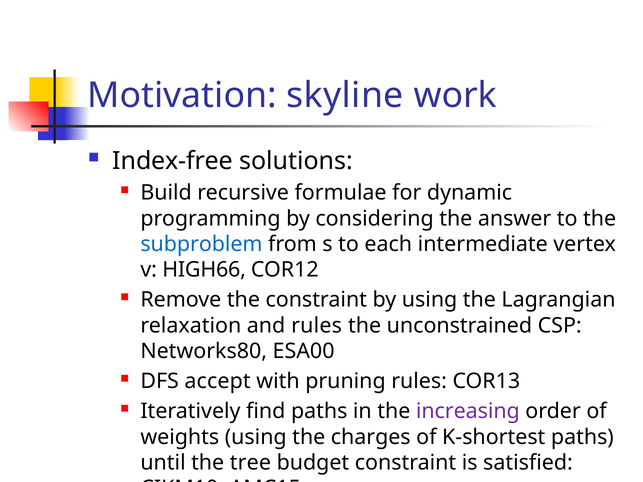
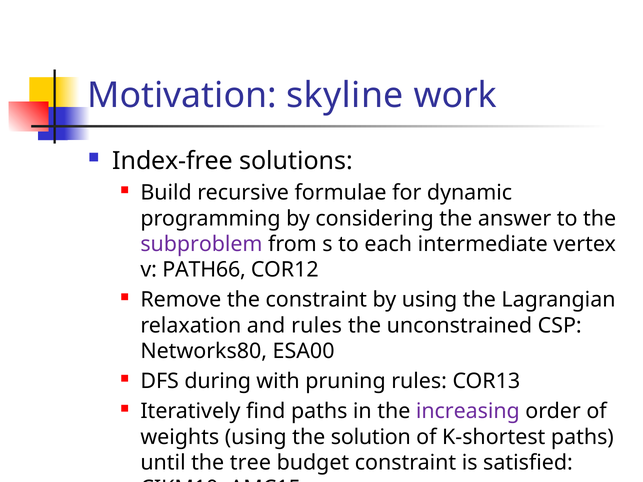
subproblem colour: blue -> purple (201, 244)
HIGH66: HIGH66 -> PATH66 (204, 270)
accept: accept -> during (218, 381)
charges: charges -> solution (371, 437)
